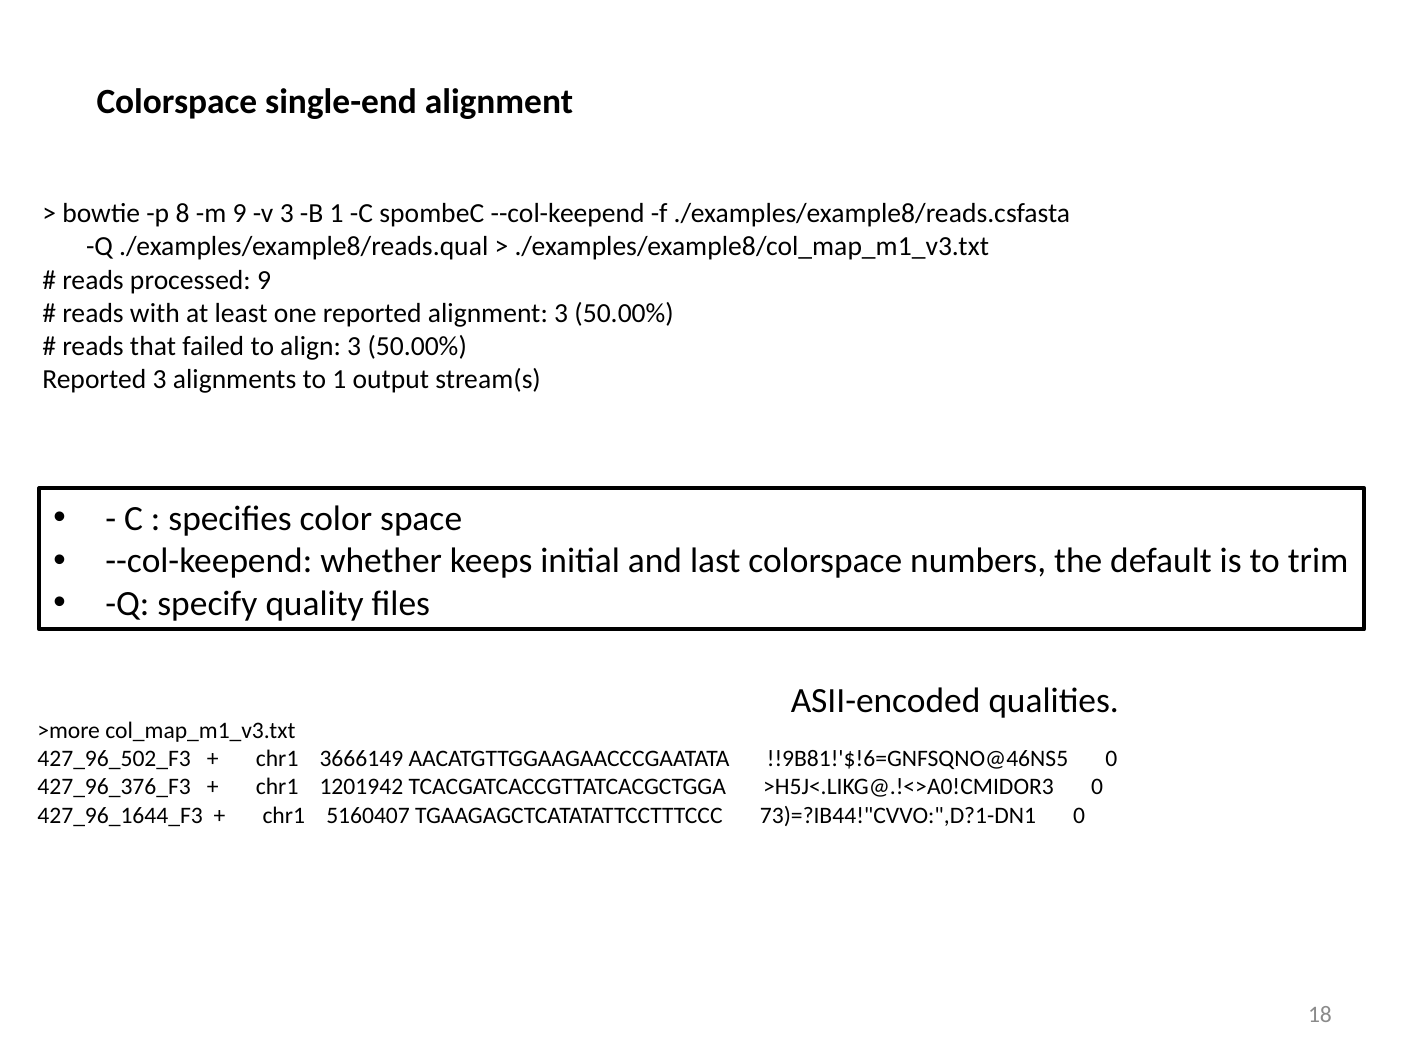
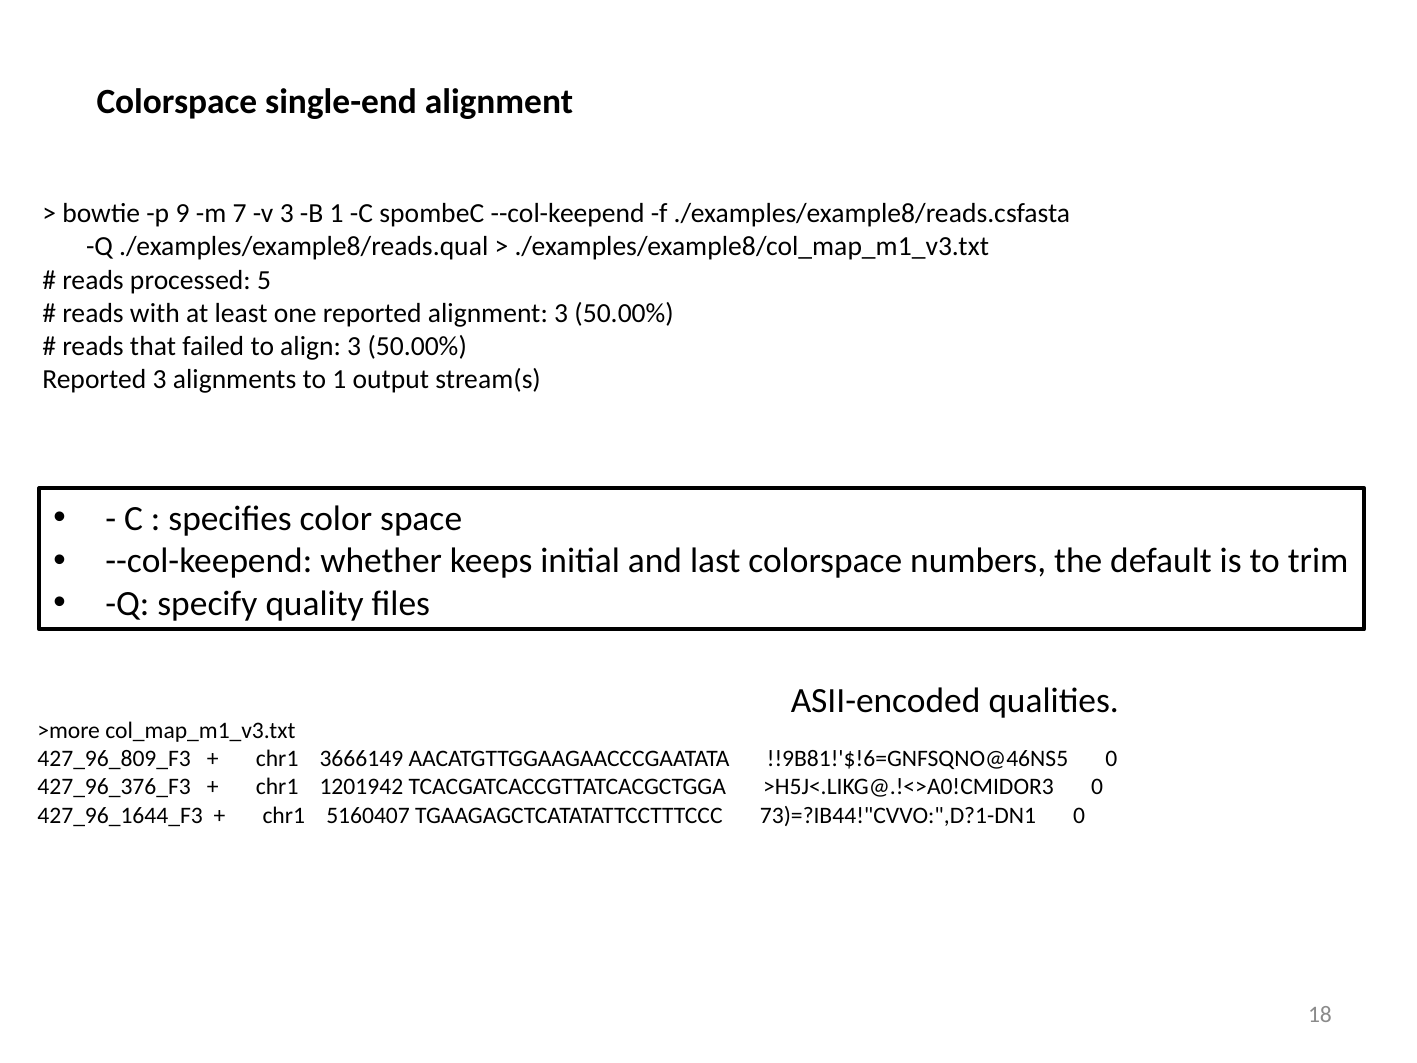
8: 8 -> 9 (183, 214)
m 9: 9 -> 7 (240, 214)
processed 9: 9 -> 5 (264, 280)
427_96_502_F3: 427_96_502_F3 -> 427_96_809_F3 (114, 758)
